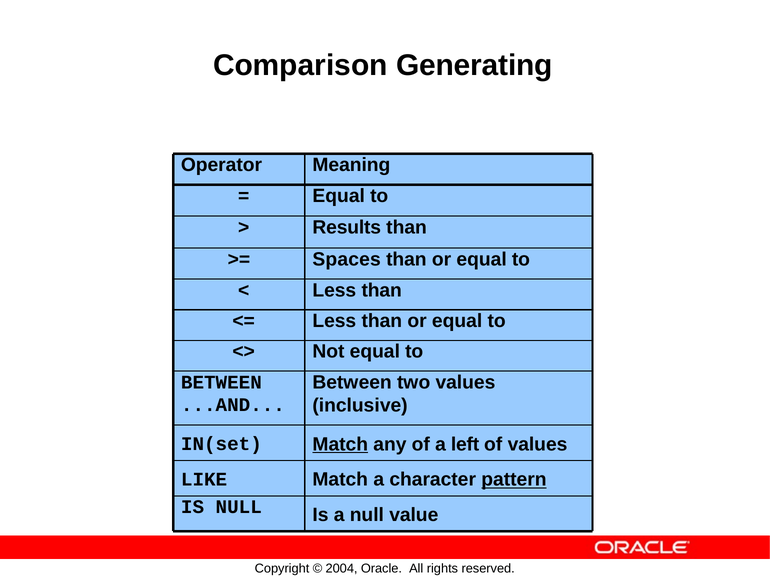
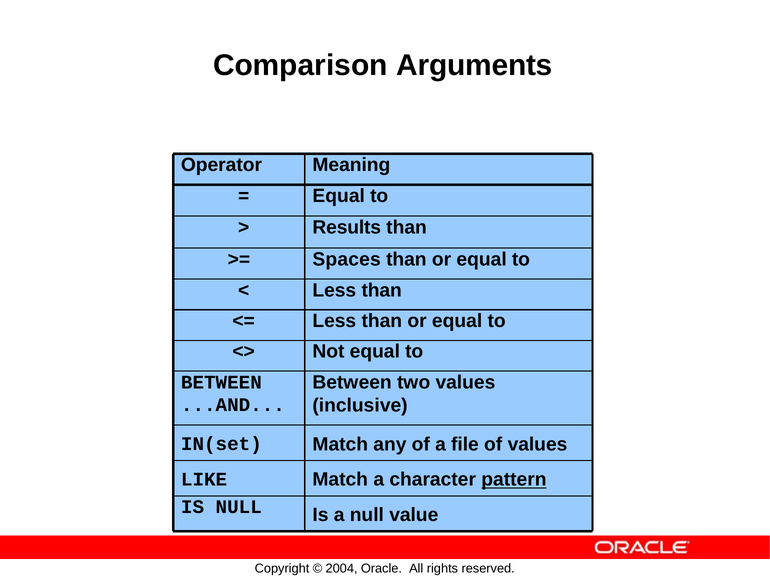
Generating: Generating -> Arguments (474, 66)
Match underline: present -> none (340, 445)
left: left -> file (465, 445)
